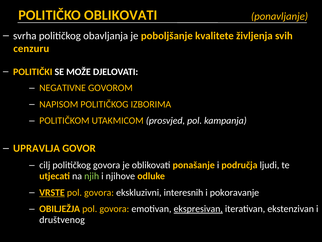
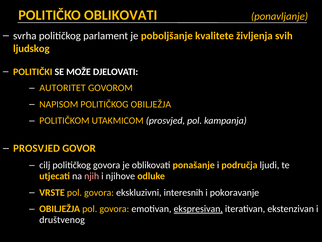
obavljanja: obavljanja -> parlament (106, 36)
cenzuru: cenzuru -> ljudskog (31, 49)
NEGATIVNE: NEGATIVNE -> AUTORITET (63, 88)
POLITIČKOG IZBORIMA: IZBORIMA -> OBILJEŽJA (151, 104)
UPRAVLJA: UPRAVLJA -> PROSVJED (36, 148)
njih colour: light green -> pink (92, 176)
VRSTE underline: present -> none (52, 192)
